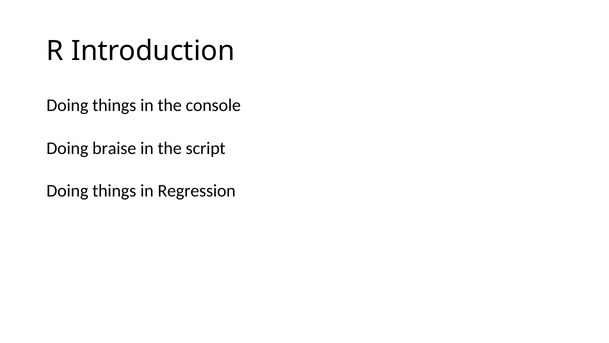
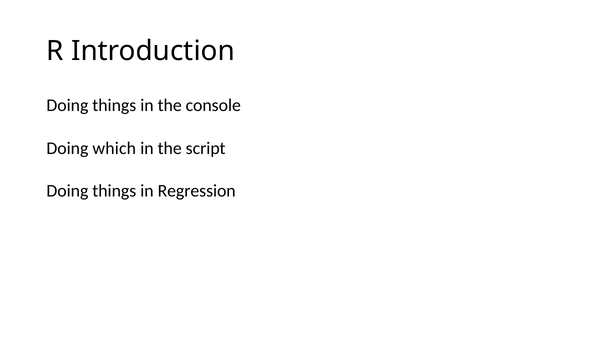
braise: braise -> which (114, 148)
